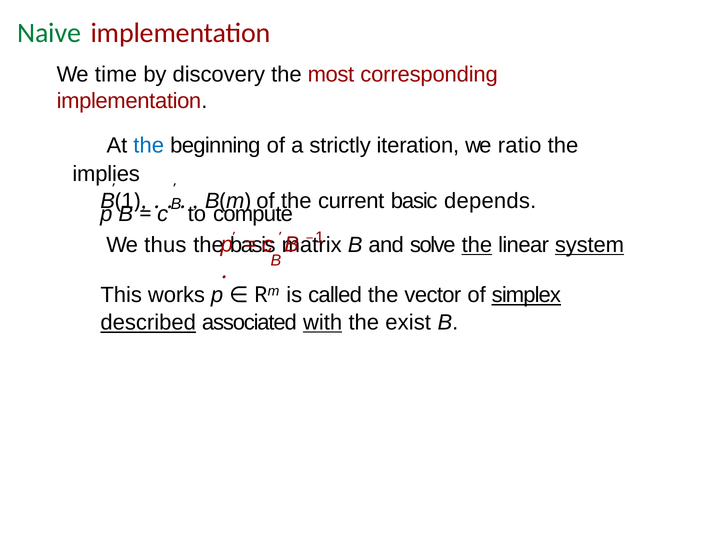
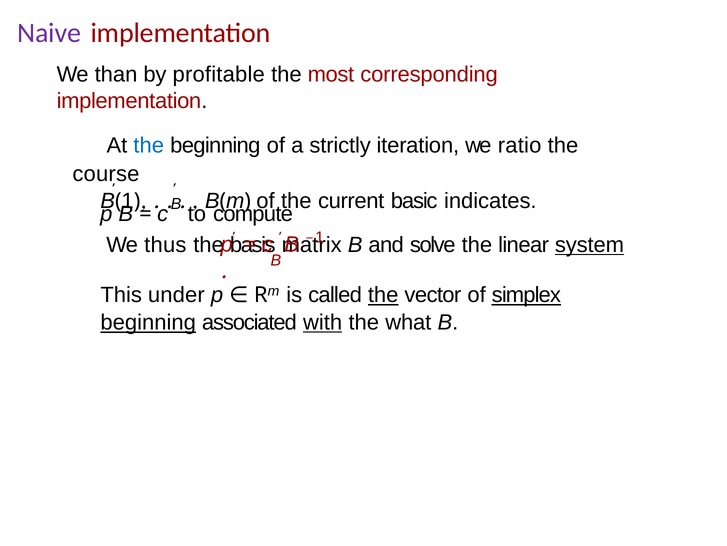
Naive colour: green -> purple (49, 33)
time: time -> than (116, 75)
discovery: discovery -> profitable (219, 75)
implies: implies -> course (106, 174)
depends: depends -> indicates (490, 201)
the underline: present -> none (477, 245)
works: works -> under (176, 295)
the underline: none -> present (383, 295)
described: described -> beginning (148, 322)
exist: exist -> what (408, 322)
